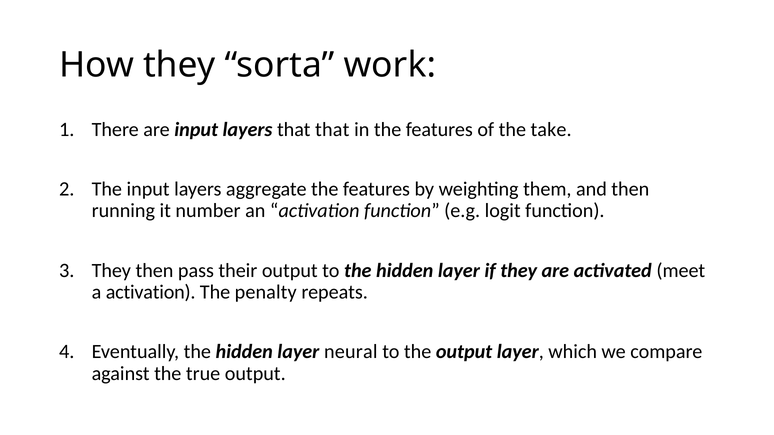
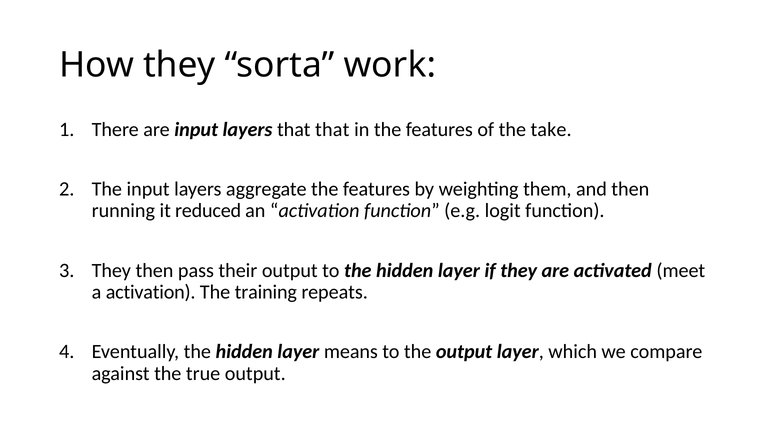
number: number -> reduced (208, 211)
penalty: penalty -> training (266, 292)
neural: neural -> means (351, 352)
